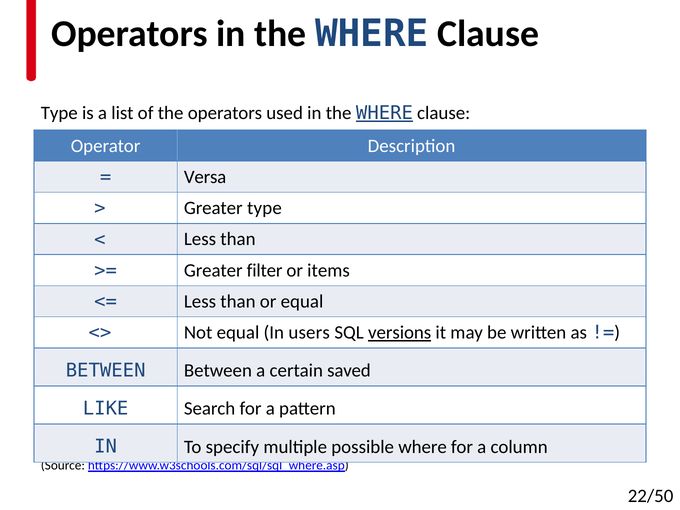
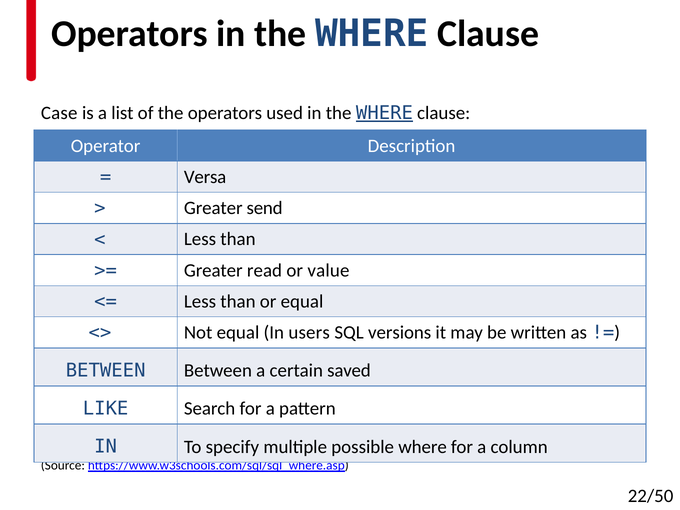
Type: Type -> Case (59, 113)
Greater type: type -> send (265, 208)
filter: filter -> read (264, 270)
items: items -> value (328, 270)
versions underline: present -> none (400, 333)
